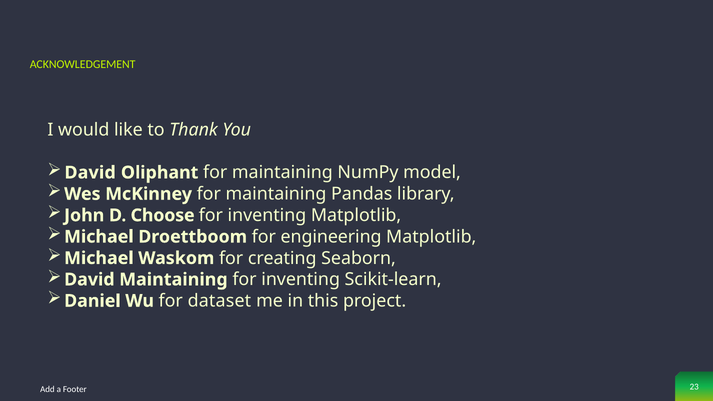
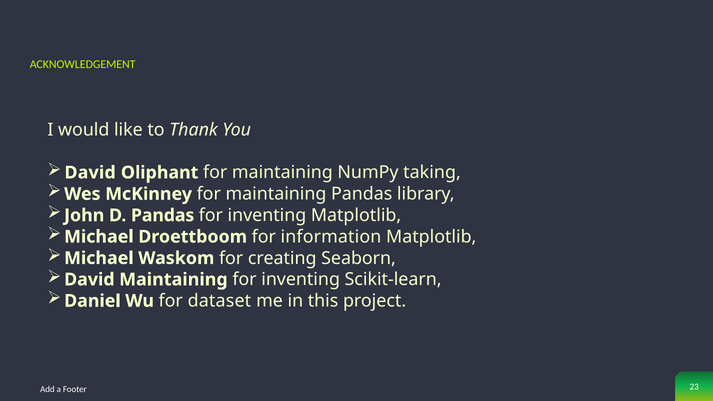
model: model -> taking (432, 173)
D Choose: Choose -> Pandas (163, 215)
engineering: engineering -> information (331, 237)
